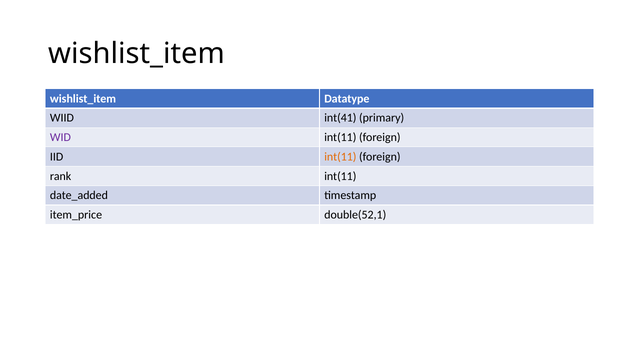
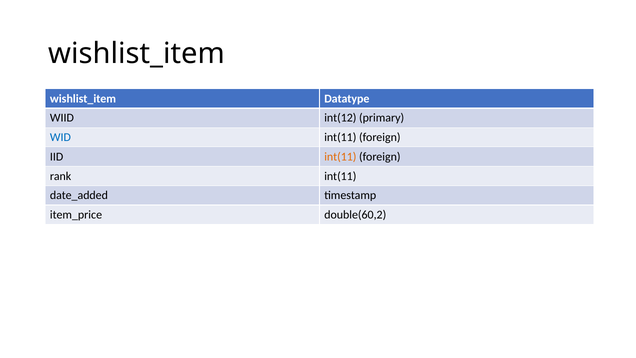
int(41: int(41 -> int(12 (340, 118)
WID colour: purple -> blue (60, 137)
double(52,1: double(52,1 -> double(60,2 (355, 215)
